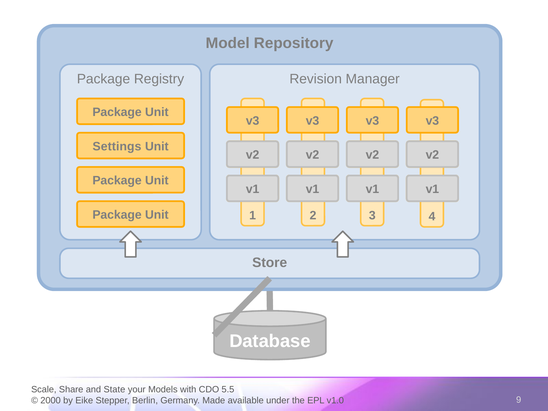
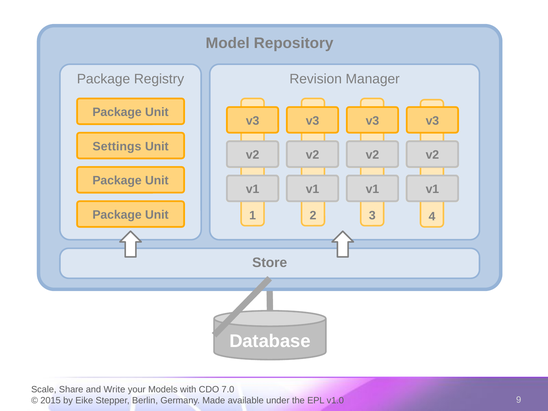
State: State -> Write (114, 389)
5.5: 5.5 -> 7.0 (228, 389)
2000: 2000 -> 2015 (51, 400)
